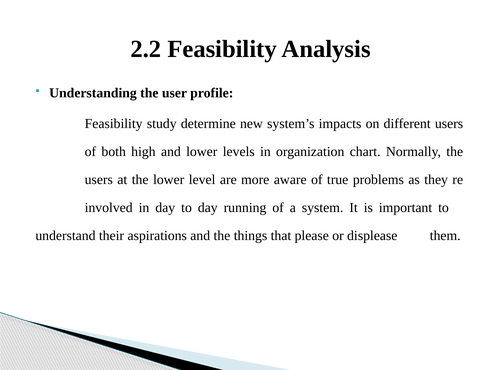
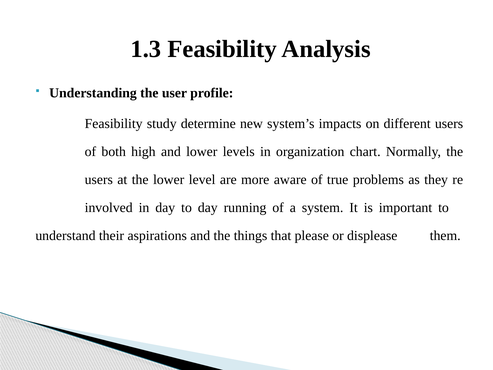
2.2: 2.2 -> 1.3 (146, 49)
